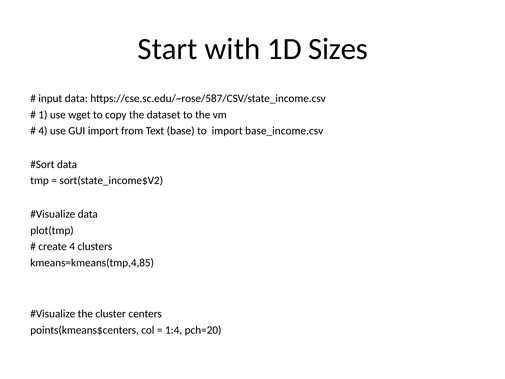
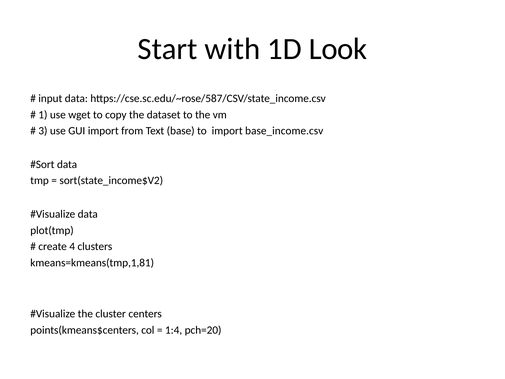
Sizes: Sizes -> Look (338, 49)
4: 4 -> 3 (43, 131)
kmeans=kmeans(tmp,4,85: kmeans=kmeans(tmp,4,85 -> kmeans=kmeans(tmp,1,81 (92, 263)
